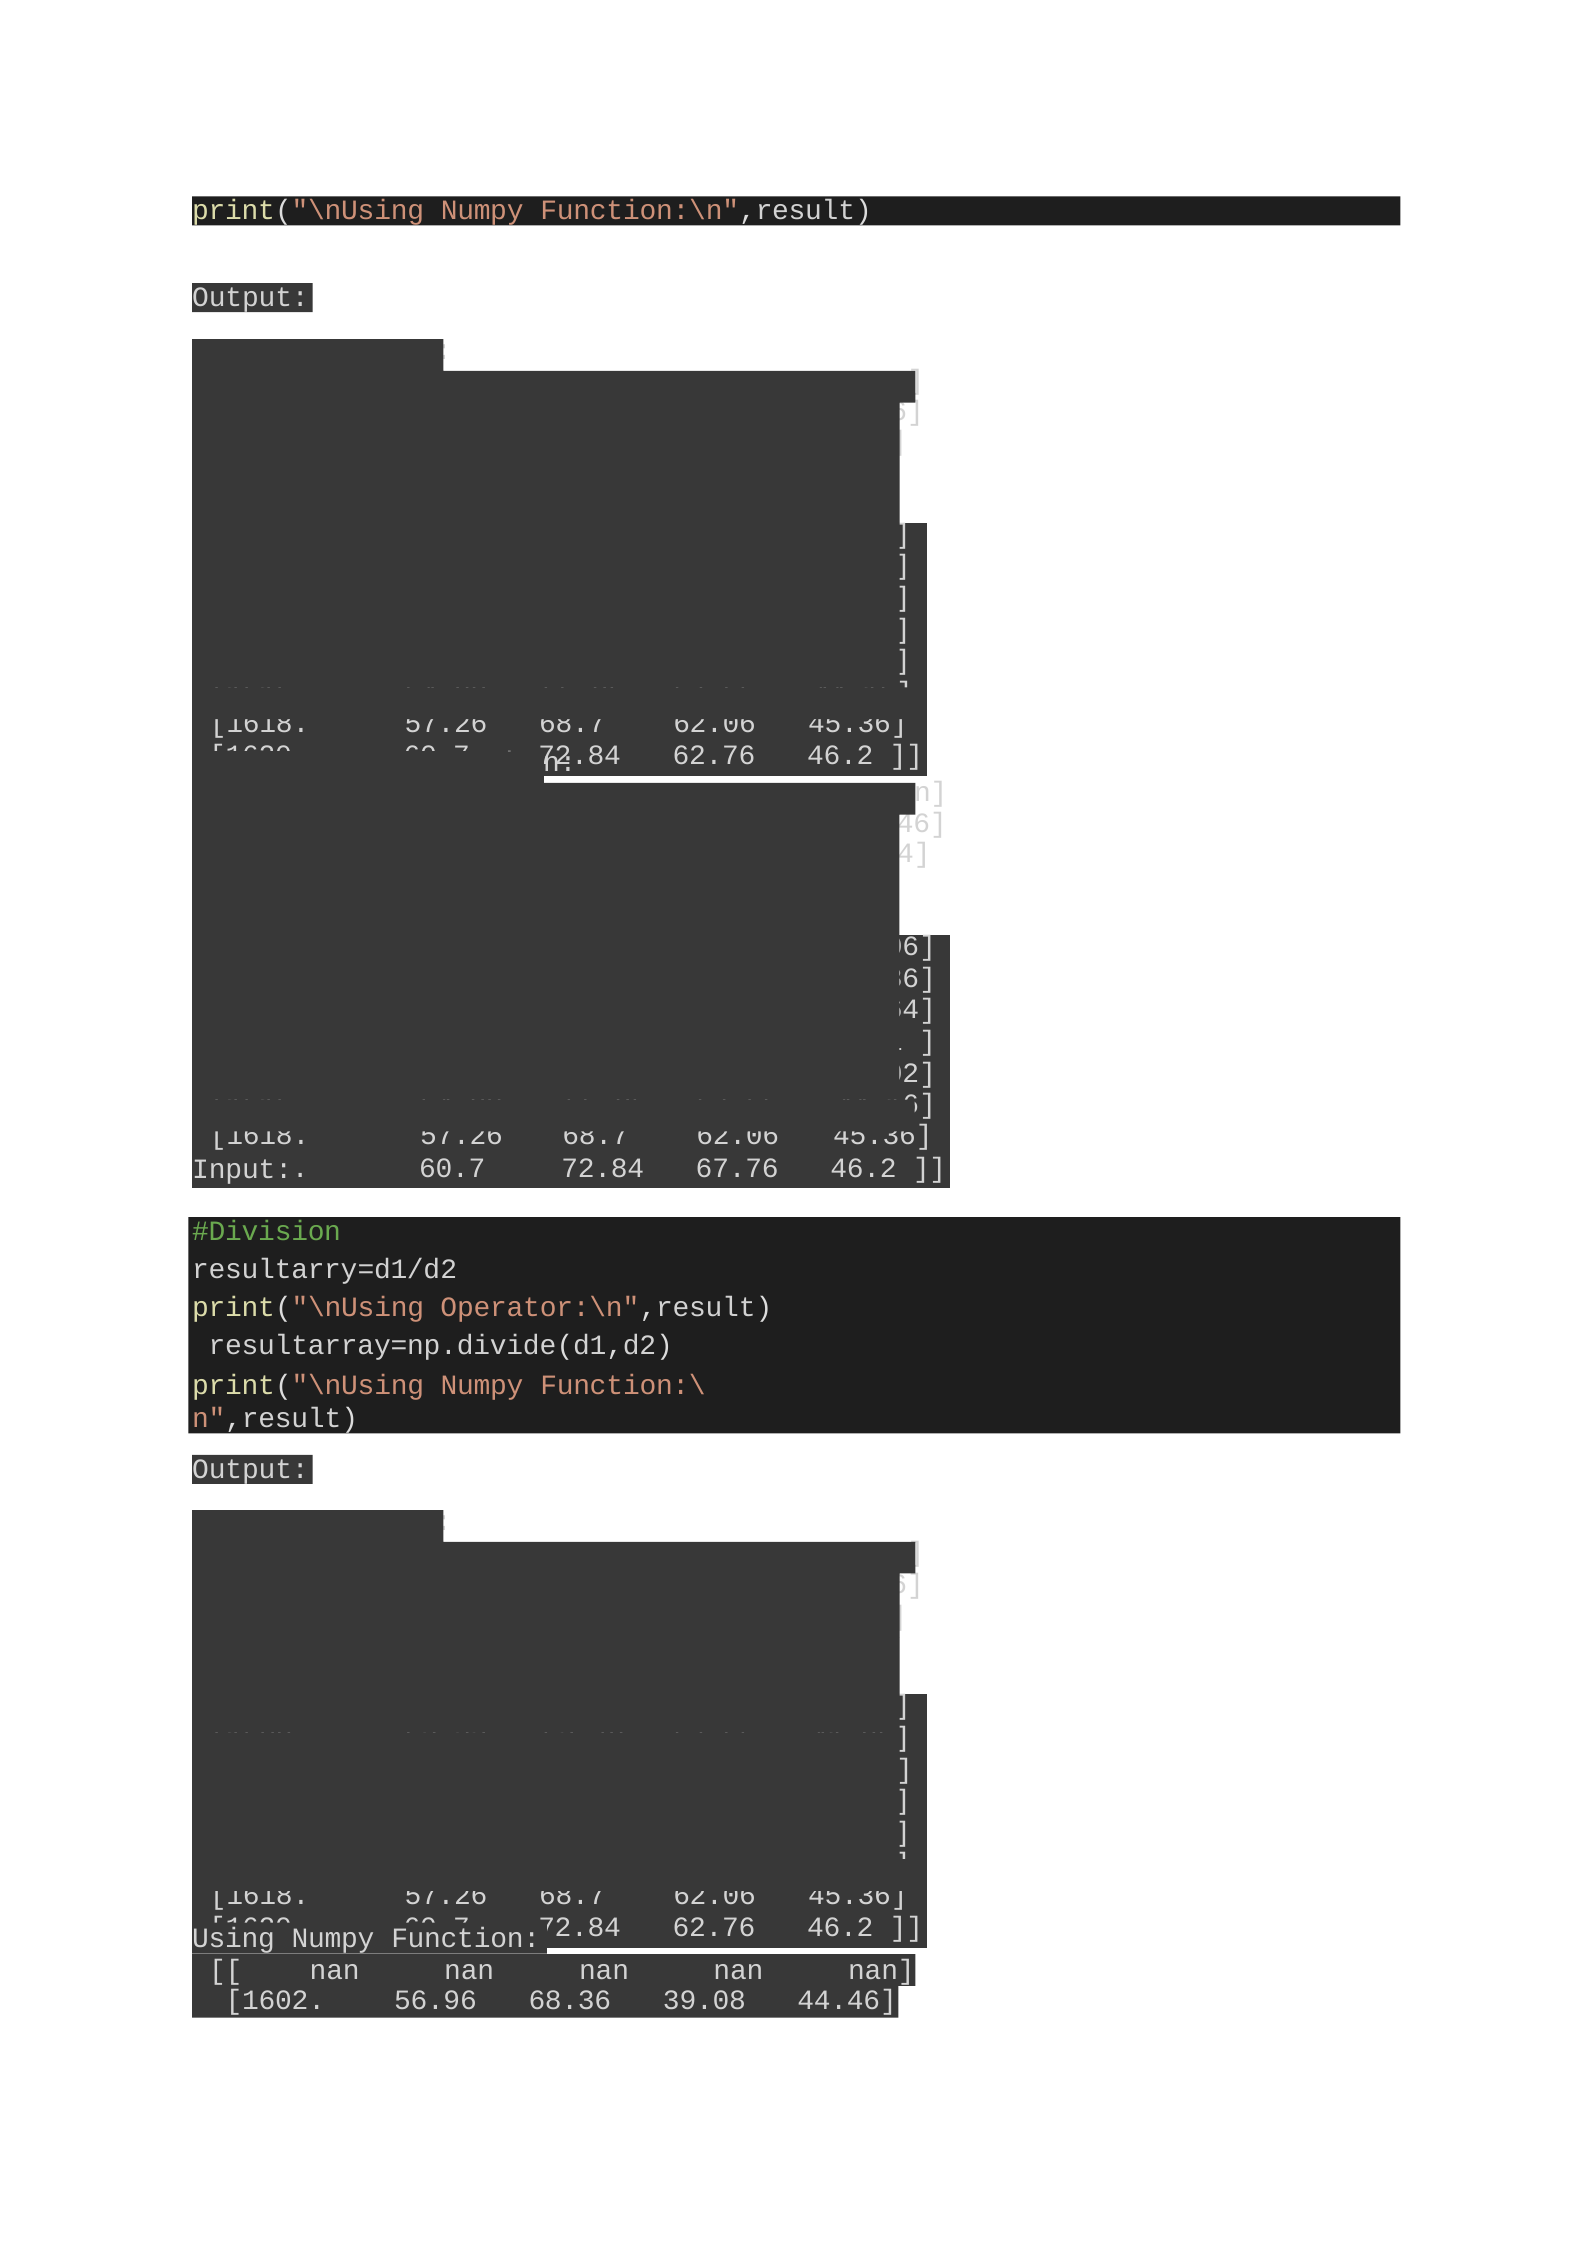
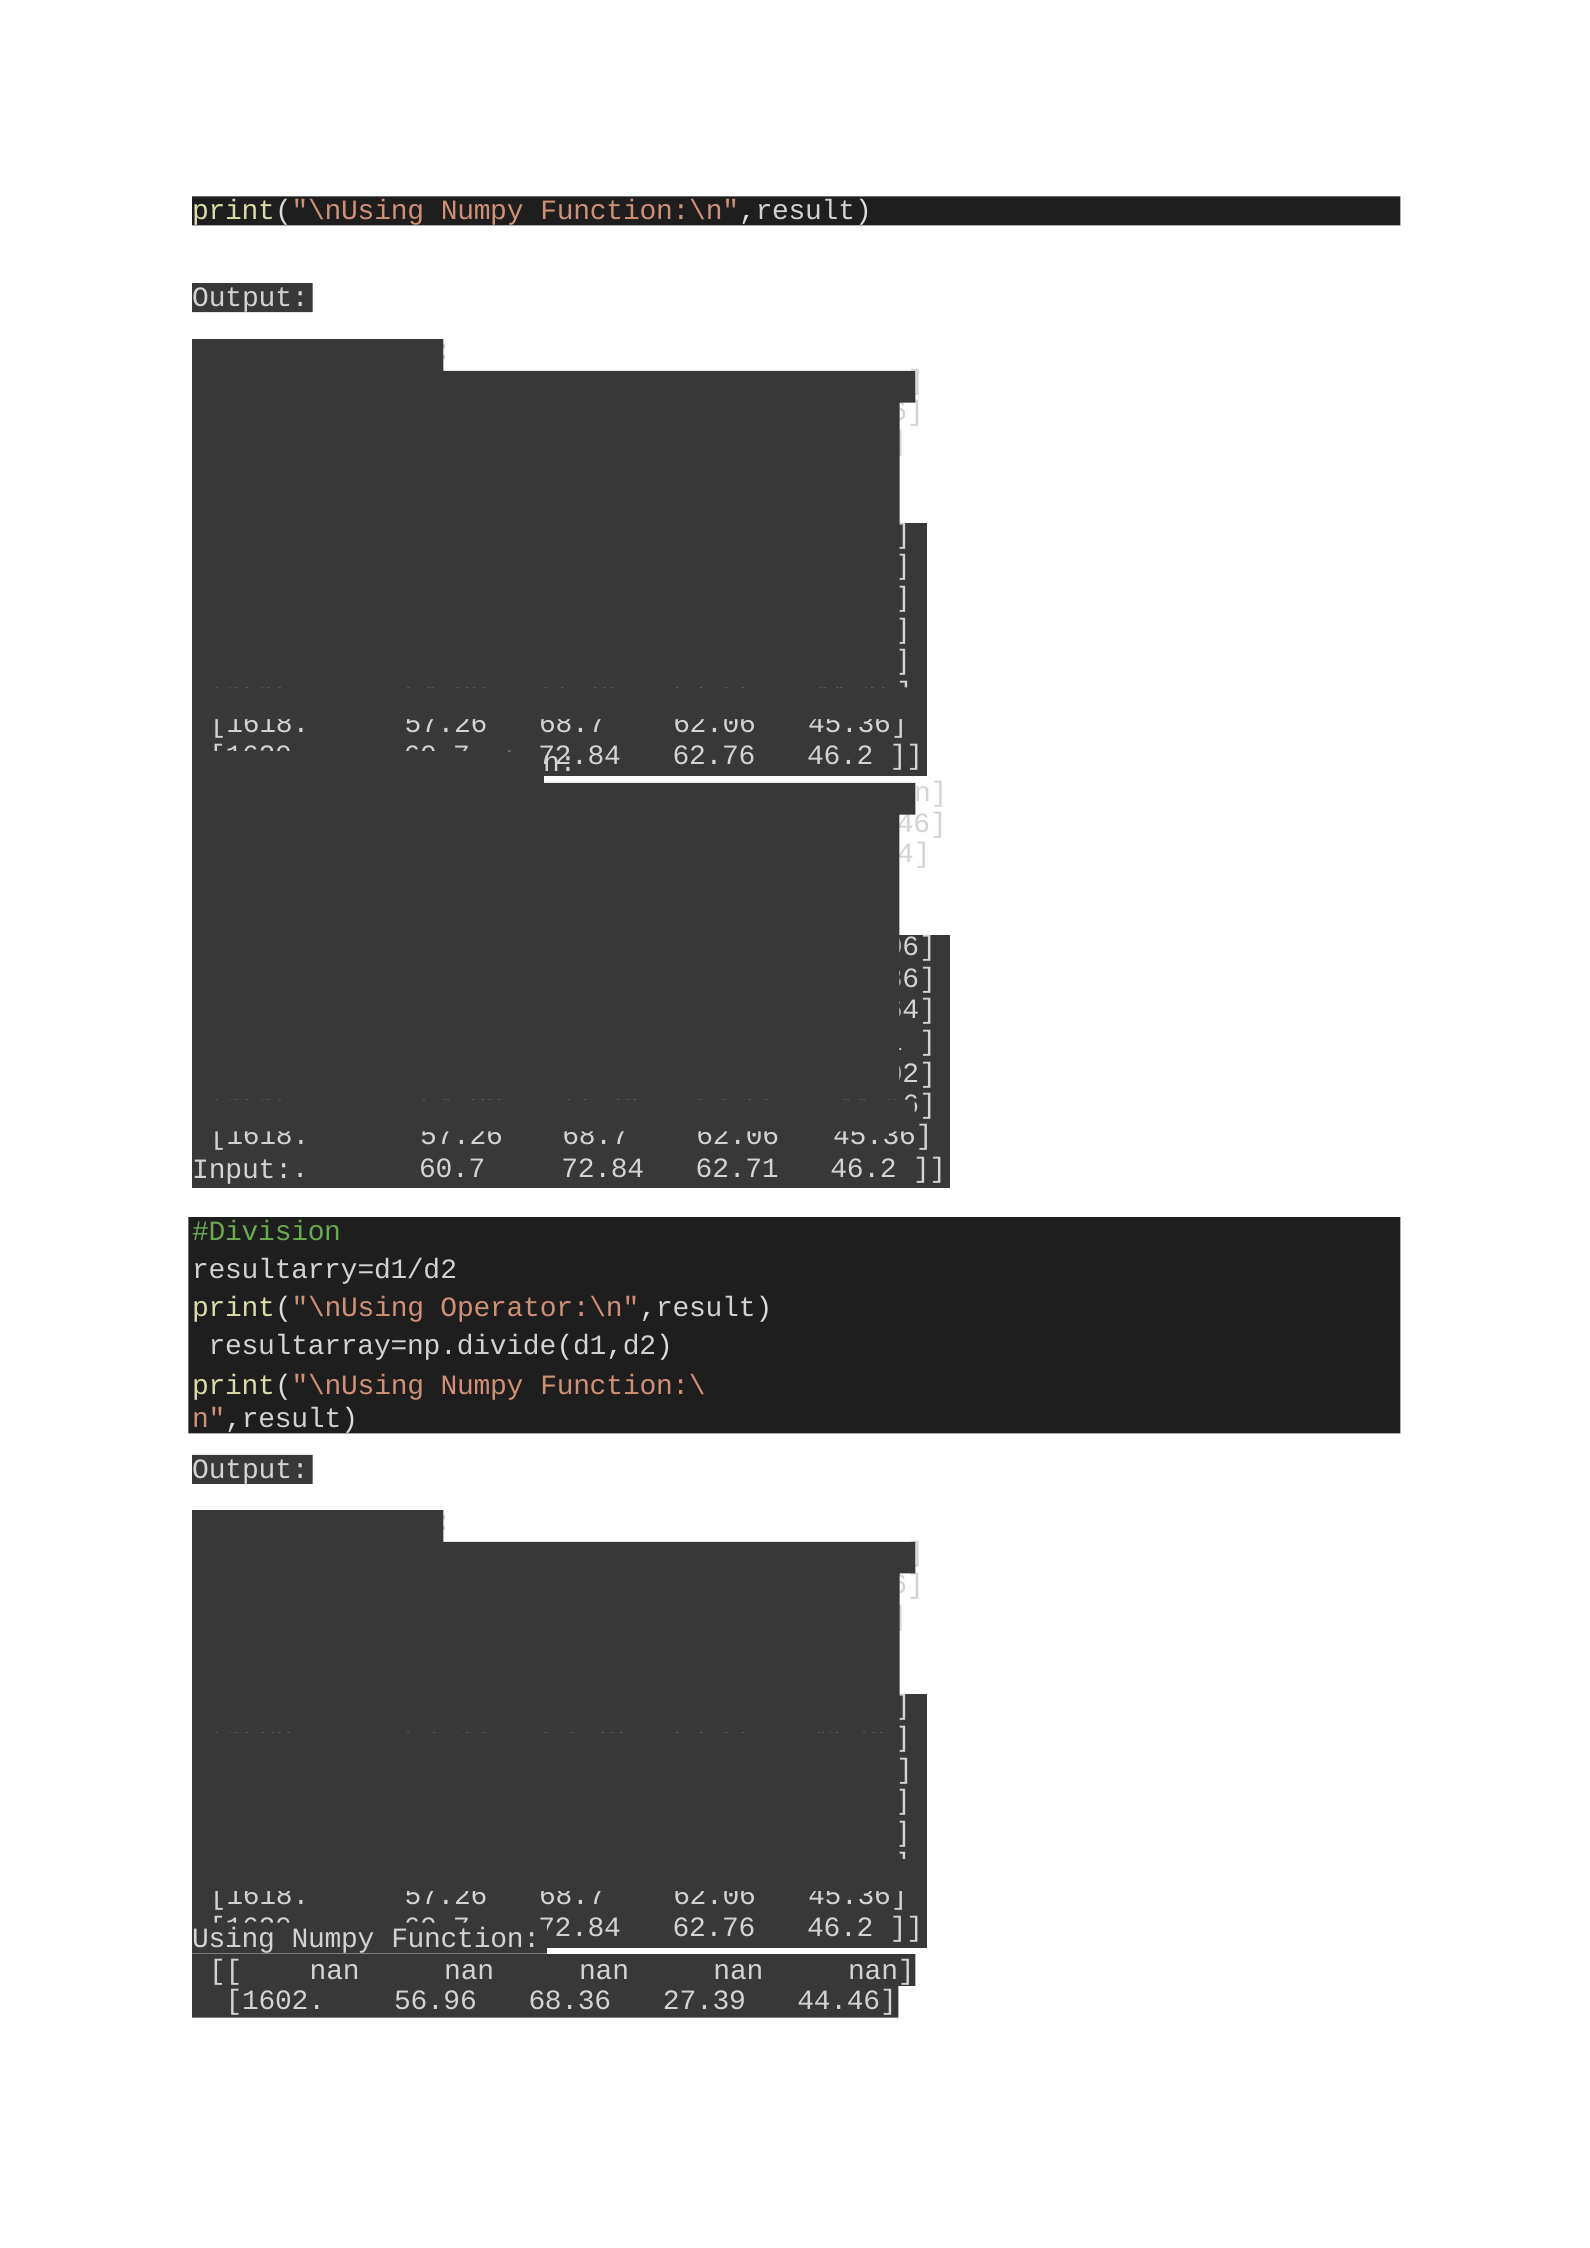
67.76: 67.76 -> 62.71 (737, 1168)
39.08: 39.08 -> 27.39 (704, 2000)
